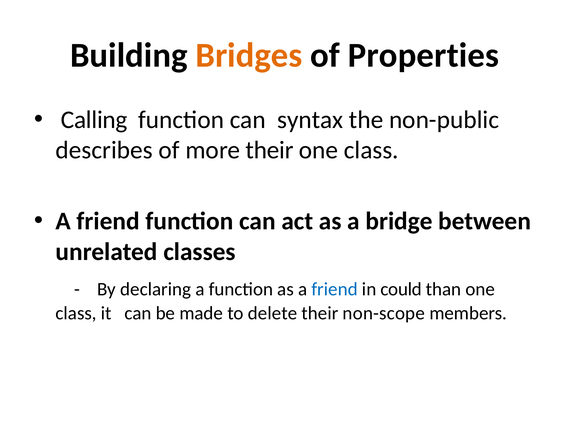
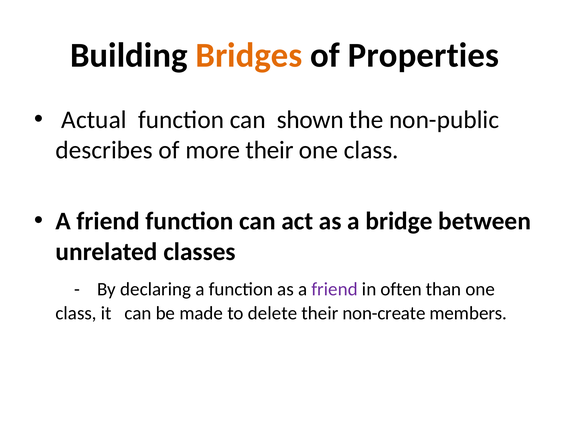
Calling: Calling -> Actual (94, 120)
syntax: syntax -> shown (310, 120)
friend colour: blue -> purple (335, 289)
could: could -> often (401, 289)
non-scope: non-scope -> non-create (384, 313)
